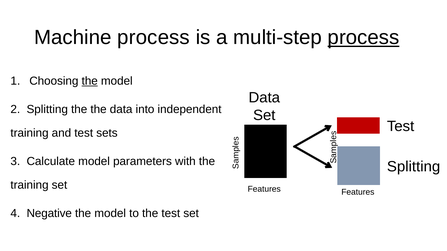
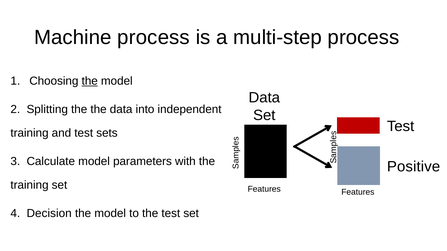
process underline: present -> none (364, 38)
Splitting: Splitting -> Positive (414, 167)
Negative: Negative -> Decision (49, 214)
